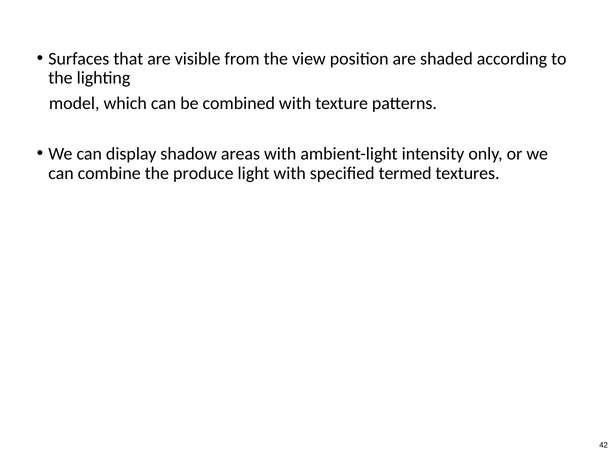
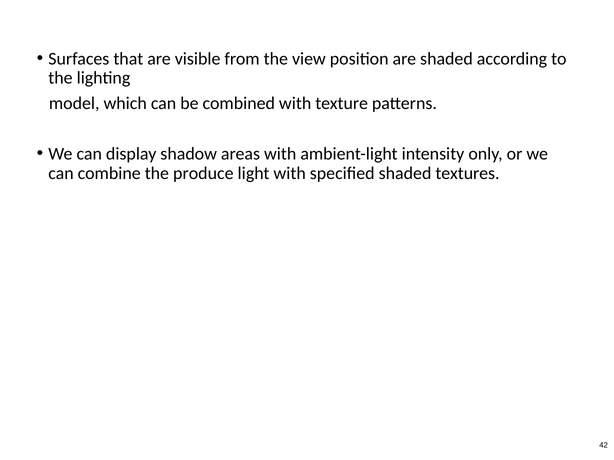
specified termed: termed -> shaded (405, 173)
